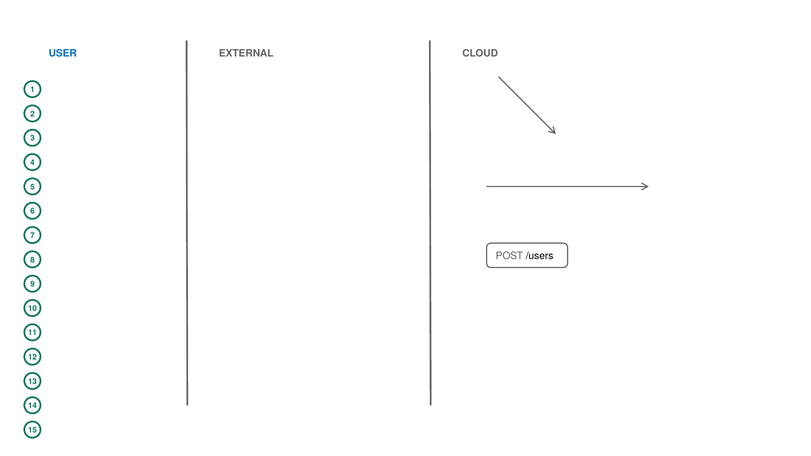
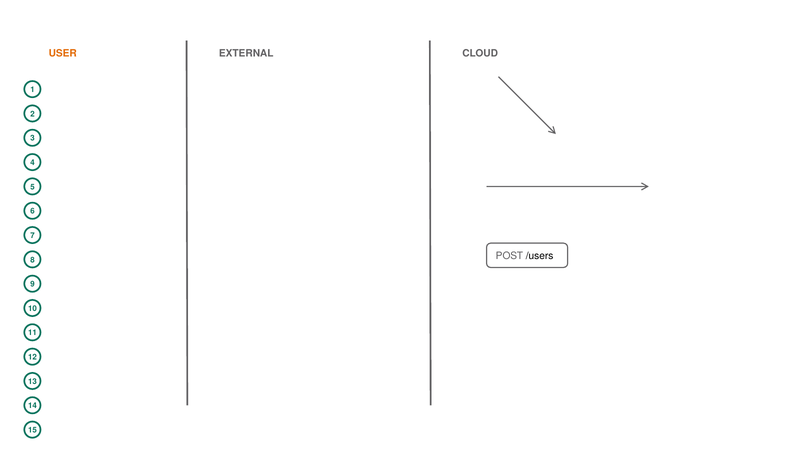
USER colour: blue -> orange (63, 53)
